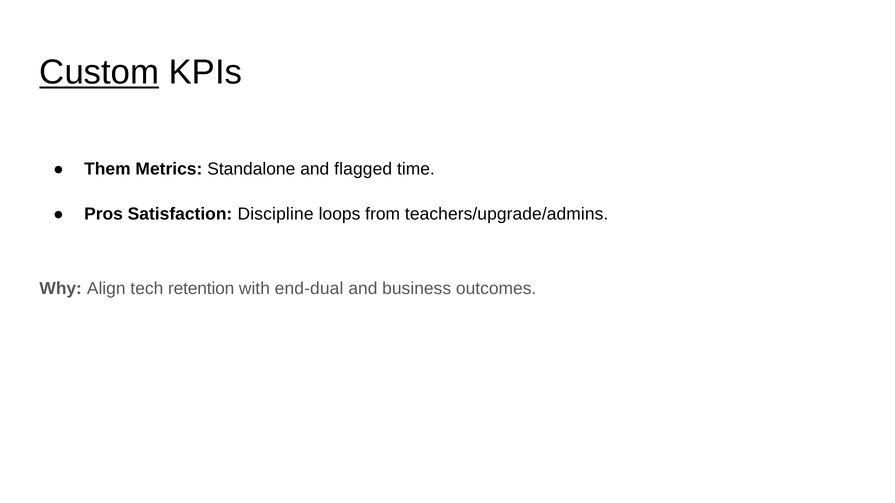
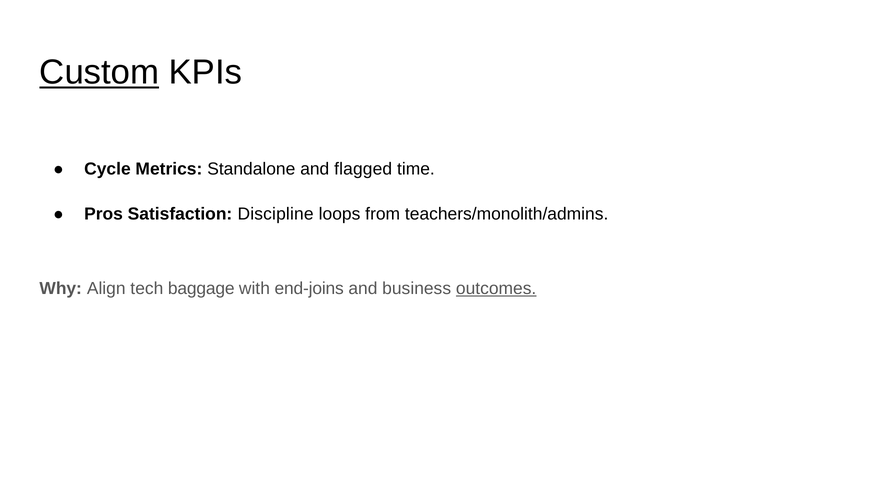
Them: Them -> Cycle (107, 169)
teachers/upgrade/admins: teachers/upgrade/admins -> teachers/monolith/admins (507, 214)
retention: retention -> baggage (201, 289)
end-dual: end-dual -> end-joins (309, 289)
outcomes underline: none -> present (496, 289)
